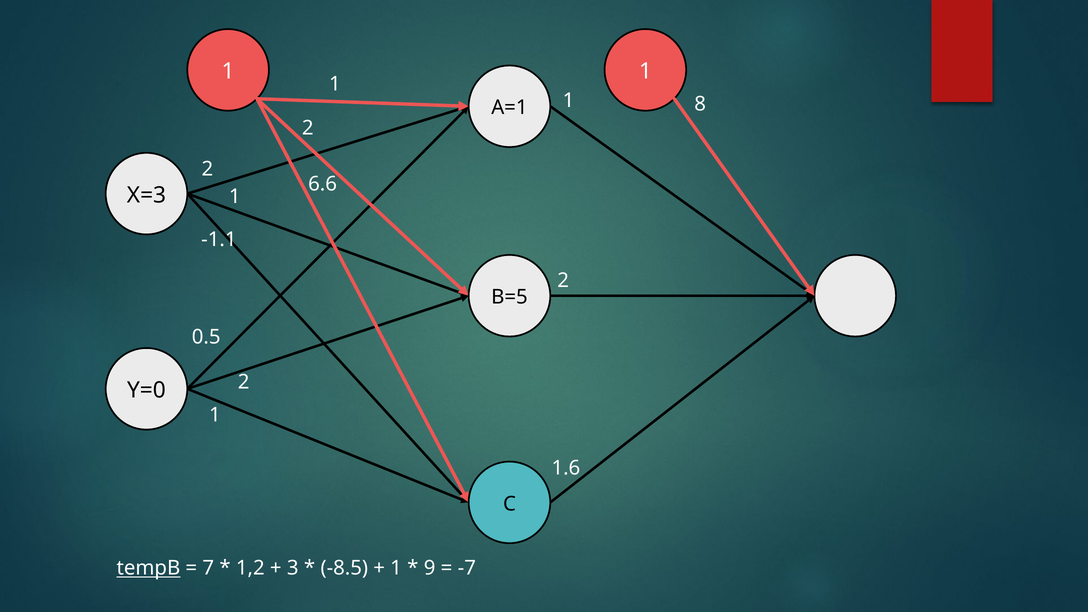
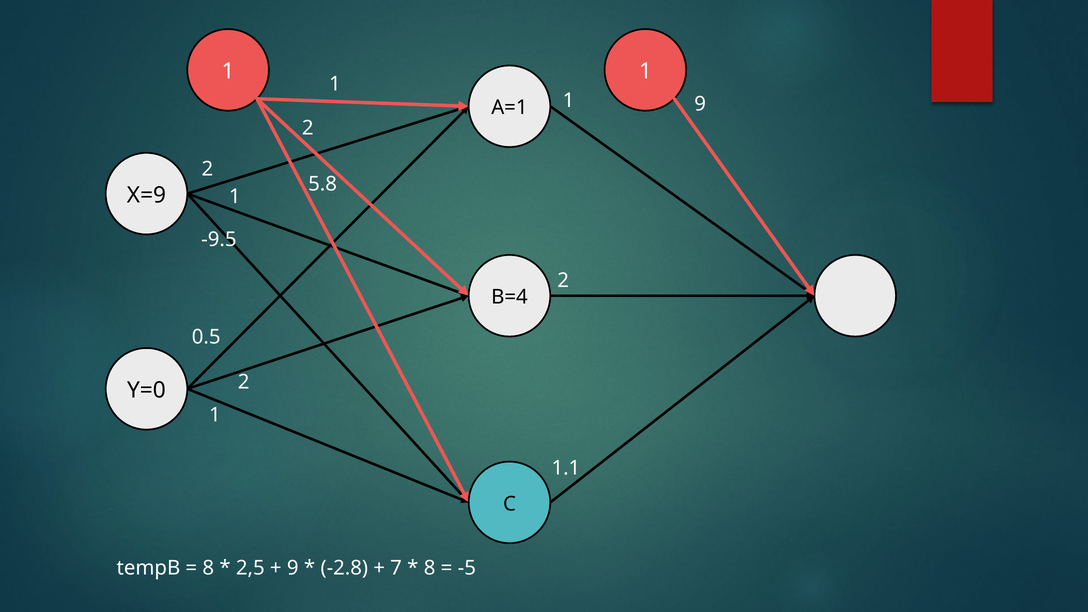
1 8: 8 -> 9 (700, 104)
6.6: 6.6 -> 5.8 (323, 184)
X=3: X=3 -> X=9 (146, 195)
-1.1: -1.1 -> -9.5 (219, 240)
B=5: B=5 -> B=4 (509, 297)
1.6: 1.6 -> 1.1 (566, 468)
tempB underline: present -> none (148, 568)
7: 7 -> 8 (208, 568)
1,2: 1,2 -> 2,5 (250, 568)
3: 3 -> 9 (293, 568)
-8.5: -8.5 -> -2.8 (344, 568)
1: 1 -> 7 (396, 568)
9: 9 -> 8 (430, 568)
-7: -7 -> -5 (467, 568)
